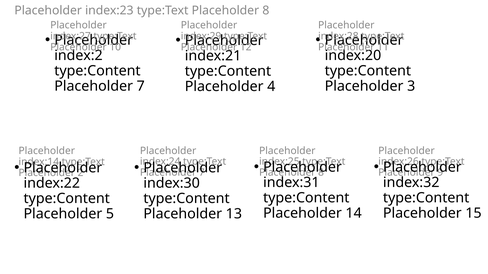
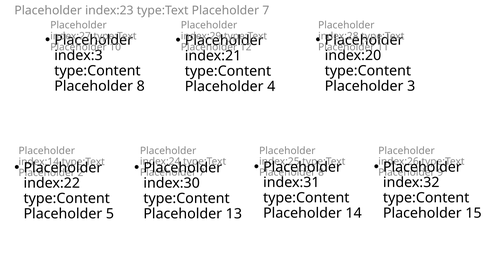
index:23 type:Text Placeholder 8: 8 -> 7 (266, 11)
index:2: index:2 -> index:3 (78, 56)
7: 7 -> 8 (141, 86)
